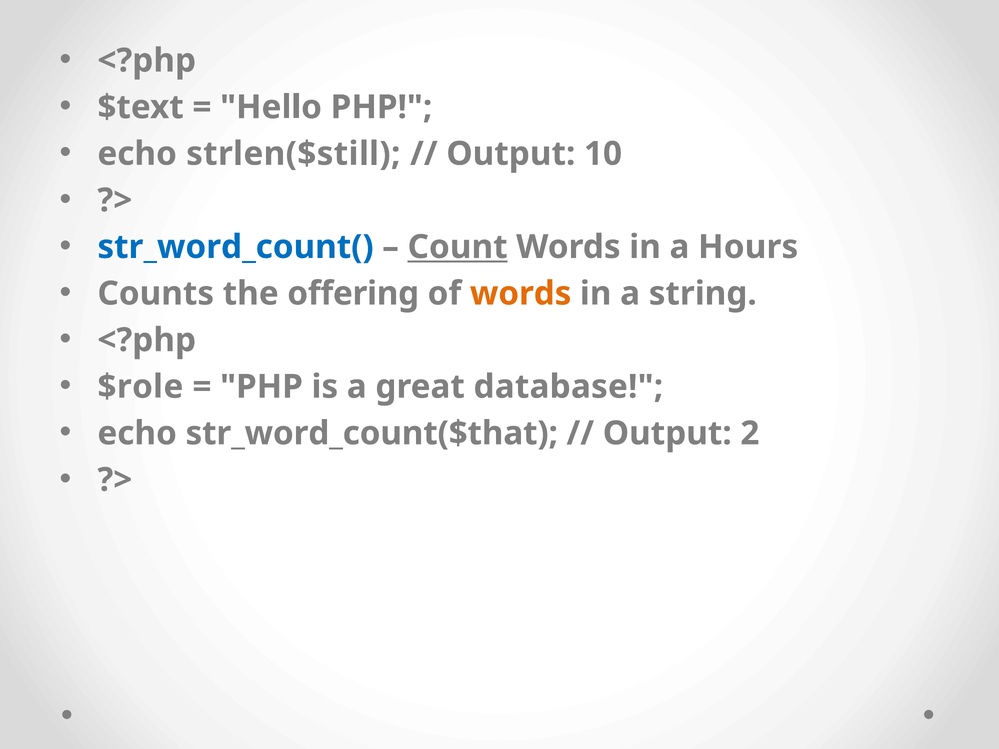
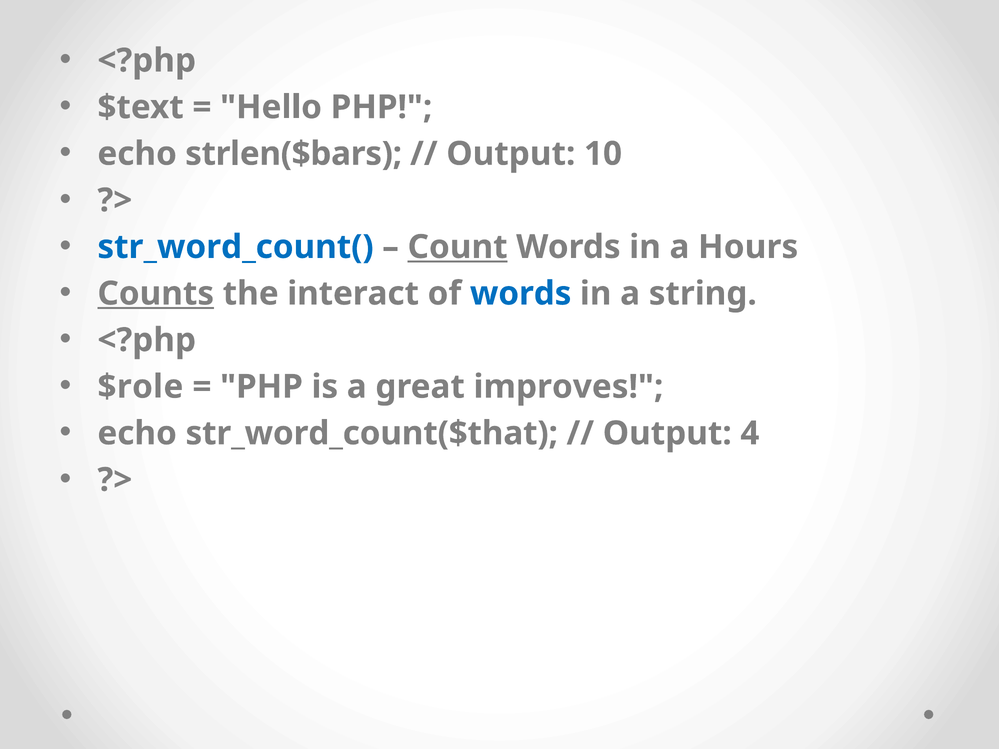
strlen($still: strlen($still -> strlen($bars (294, 154)
Counts underline: none -> present (156, 294)
offering: offering -> interact (353, 294)
words colour: orange -> blue (521, 294)
database: database -> improves (568, 387)
2: 2 -> 4 (750, 433)
